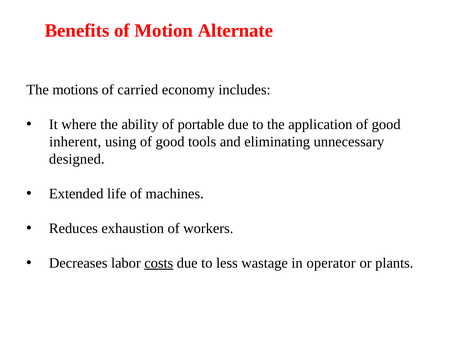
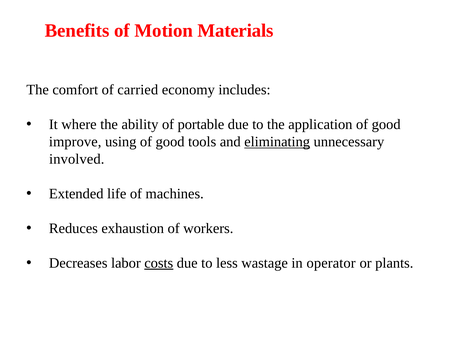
Alternate: Alternate -> Materials (235, 31)
motions: motions -> comfort (75, 90)
inherent: inherent -> improve (75, 142)
eliminating underline: none -> present (277, 142)
designed: designed -> involved (77, 159)
